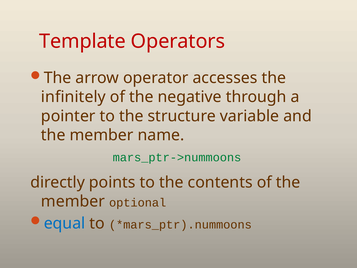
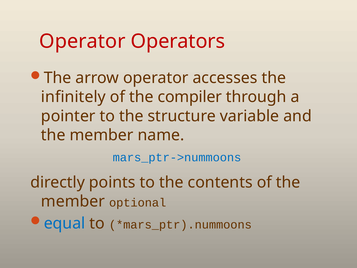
Template: Template -> Operator (82, 41)
negative: negative -> compiler (190, 97)
mars_ptr->nummoons colour: green -> blue (177, 157)
